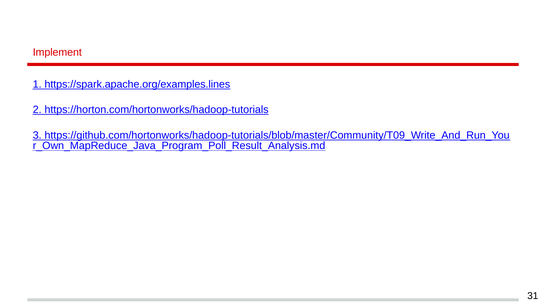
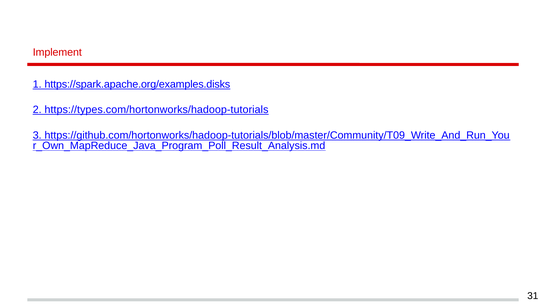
https://spark.apache.org/examples.lines: https://spark.apache.org/examples.lines -> https://spark.apache.org/examples.disks (137, 84)
https://horton.com/hortonworks/hadoop-tutorials: https://horton.com/hortonworks/hadoop-tutorials -> https://types.com/hortonworks/hadoop-tutorials (156, 110)
